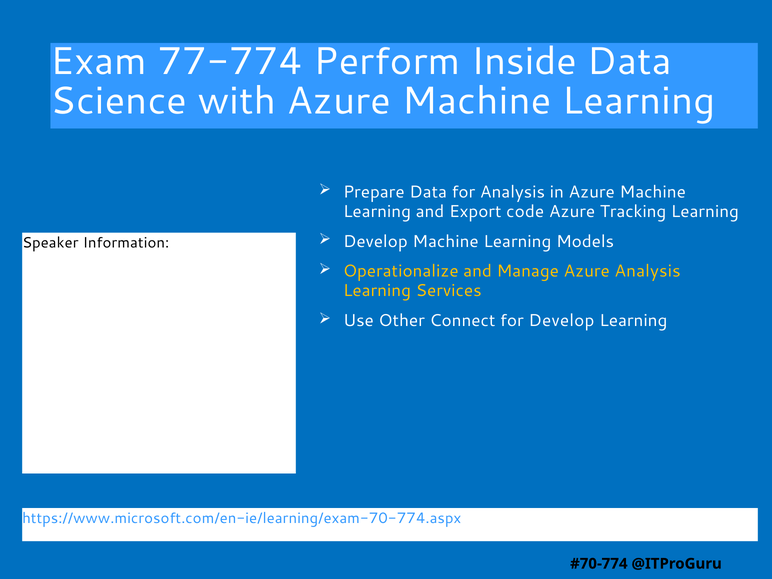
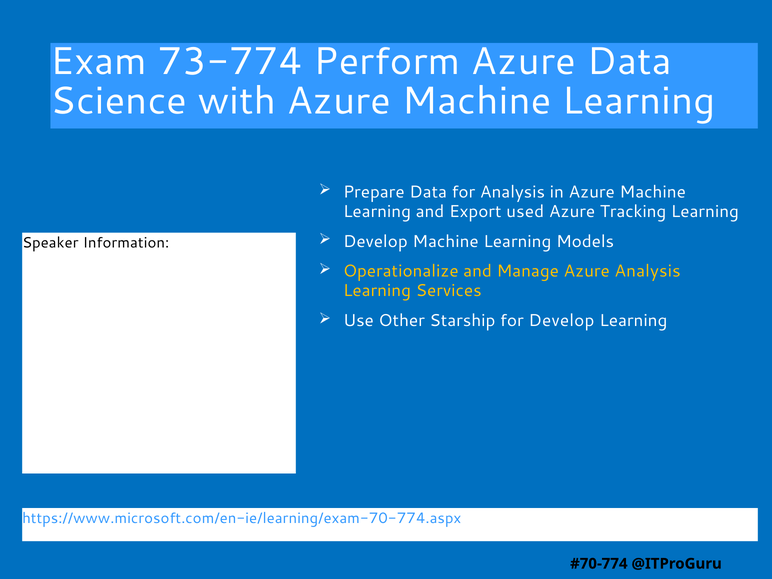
77-774: 77-774 -> 73-774 (230, 62)
Perform Inside: Inside -> Azure (524, 62)
code: code -> used (525, 212)
Connect: Connect -> Starship (462, 321)
